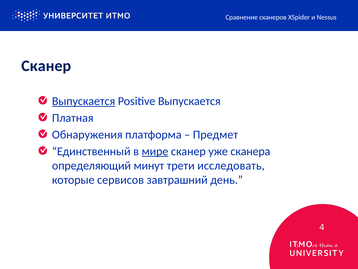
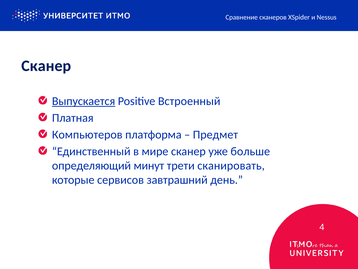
Positive Выпускается: Выпускается -> Встроенный (189, 101)
Обнаружения: Обнаружения -> Компьютеров (87, 134)
мире underline: present -> none (155, 151)
сканера: сканера -> больше (250, 151)
исследовать: исследовать -> сканировать (231, 165)
